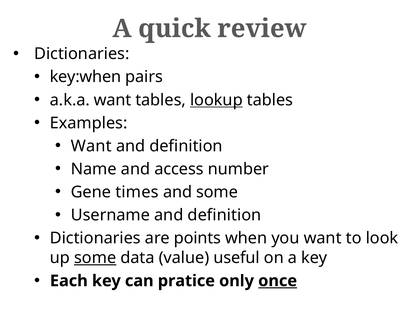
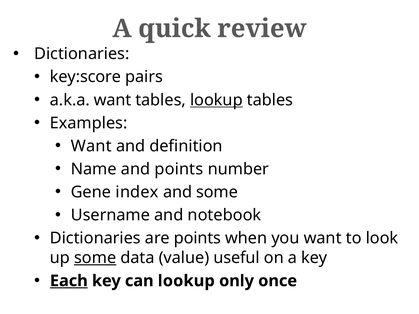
key:when: key:when -> key:score (85, 77)
and access: access -> points (179, 169)
times: times -> index (137, 192)
Username and definition: definition -> notebook (224, 215)
Each underline: none -> present (69, 281)
can pratice: pratice -> lookup (186, 281)
once underline: present -> none (278, 281)
